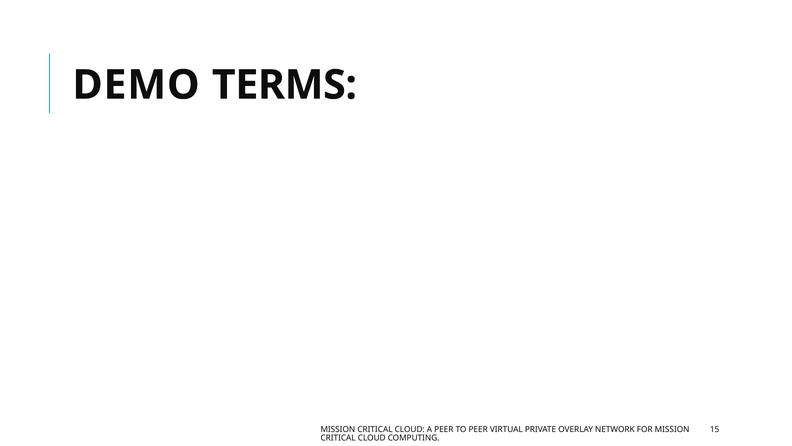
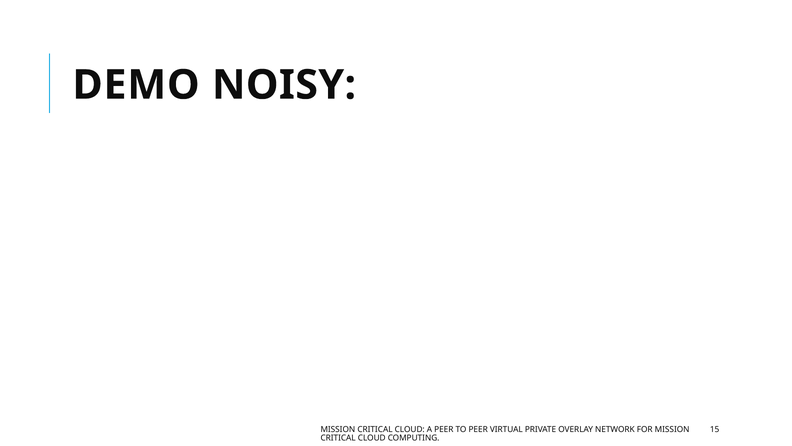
TERMS: TERMS -> NOISY (284, 85)
